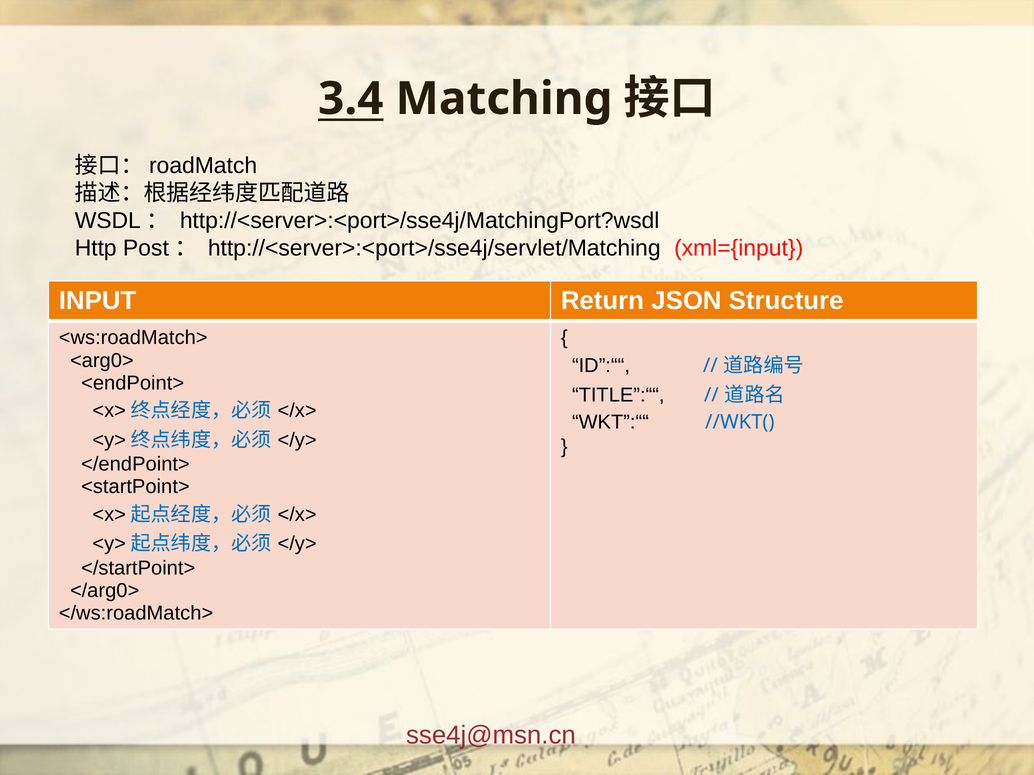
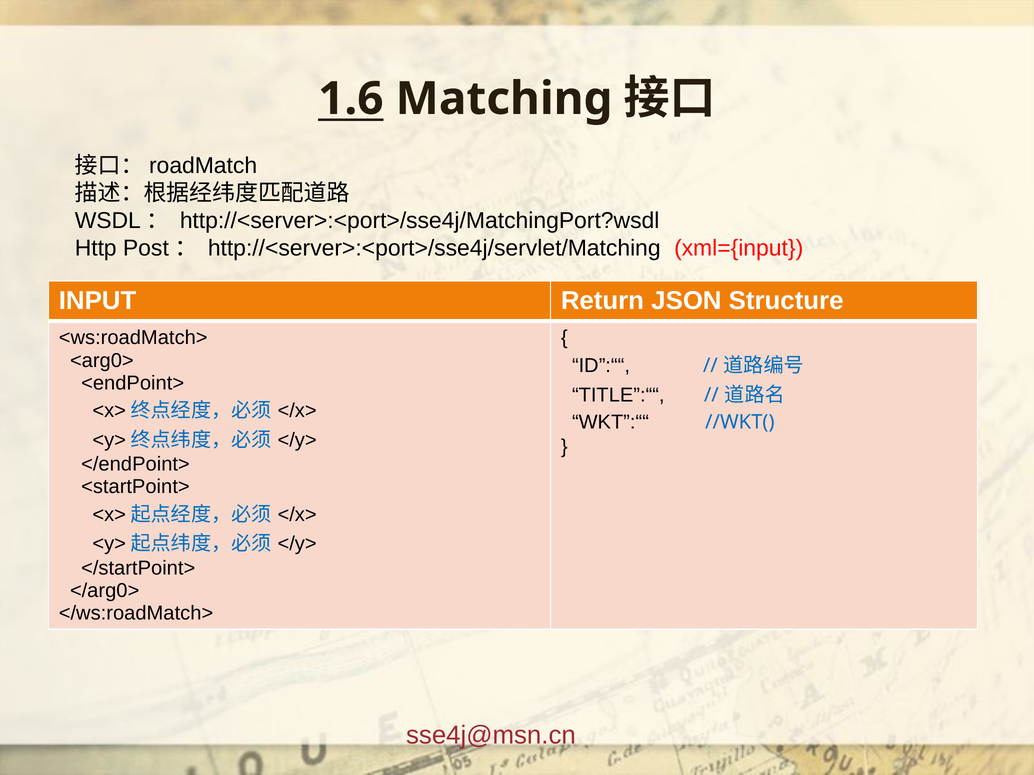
3.4: 3.4 -> 1.6 (351, 99)
